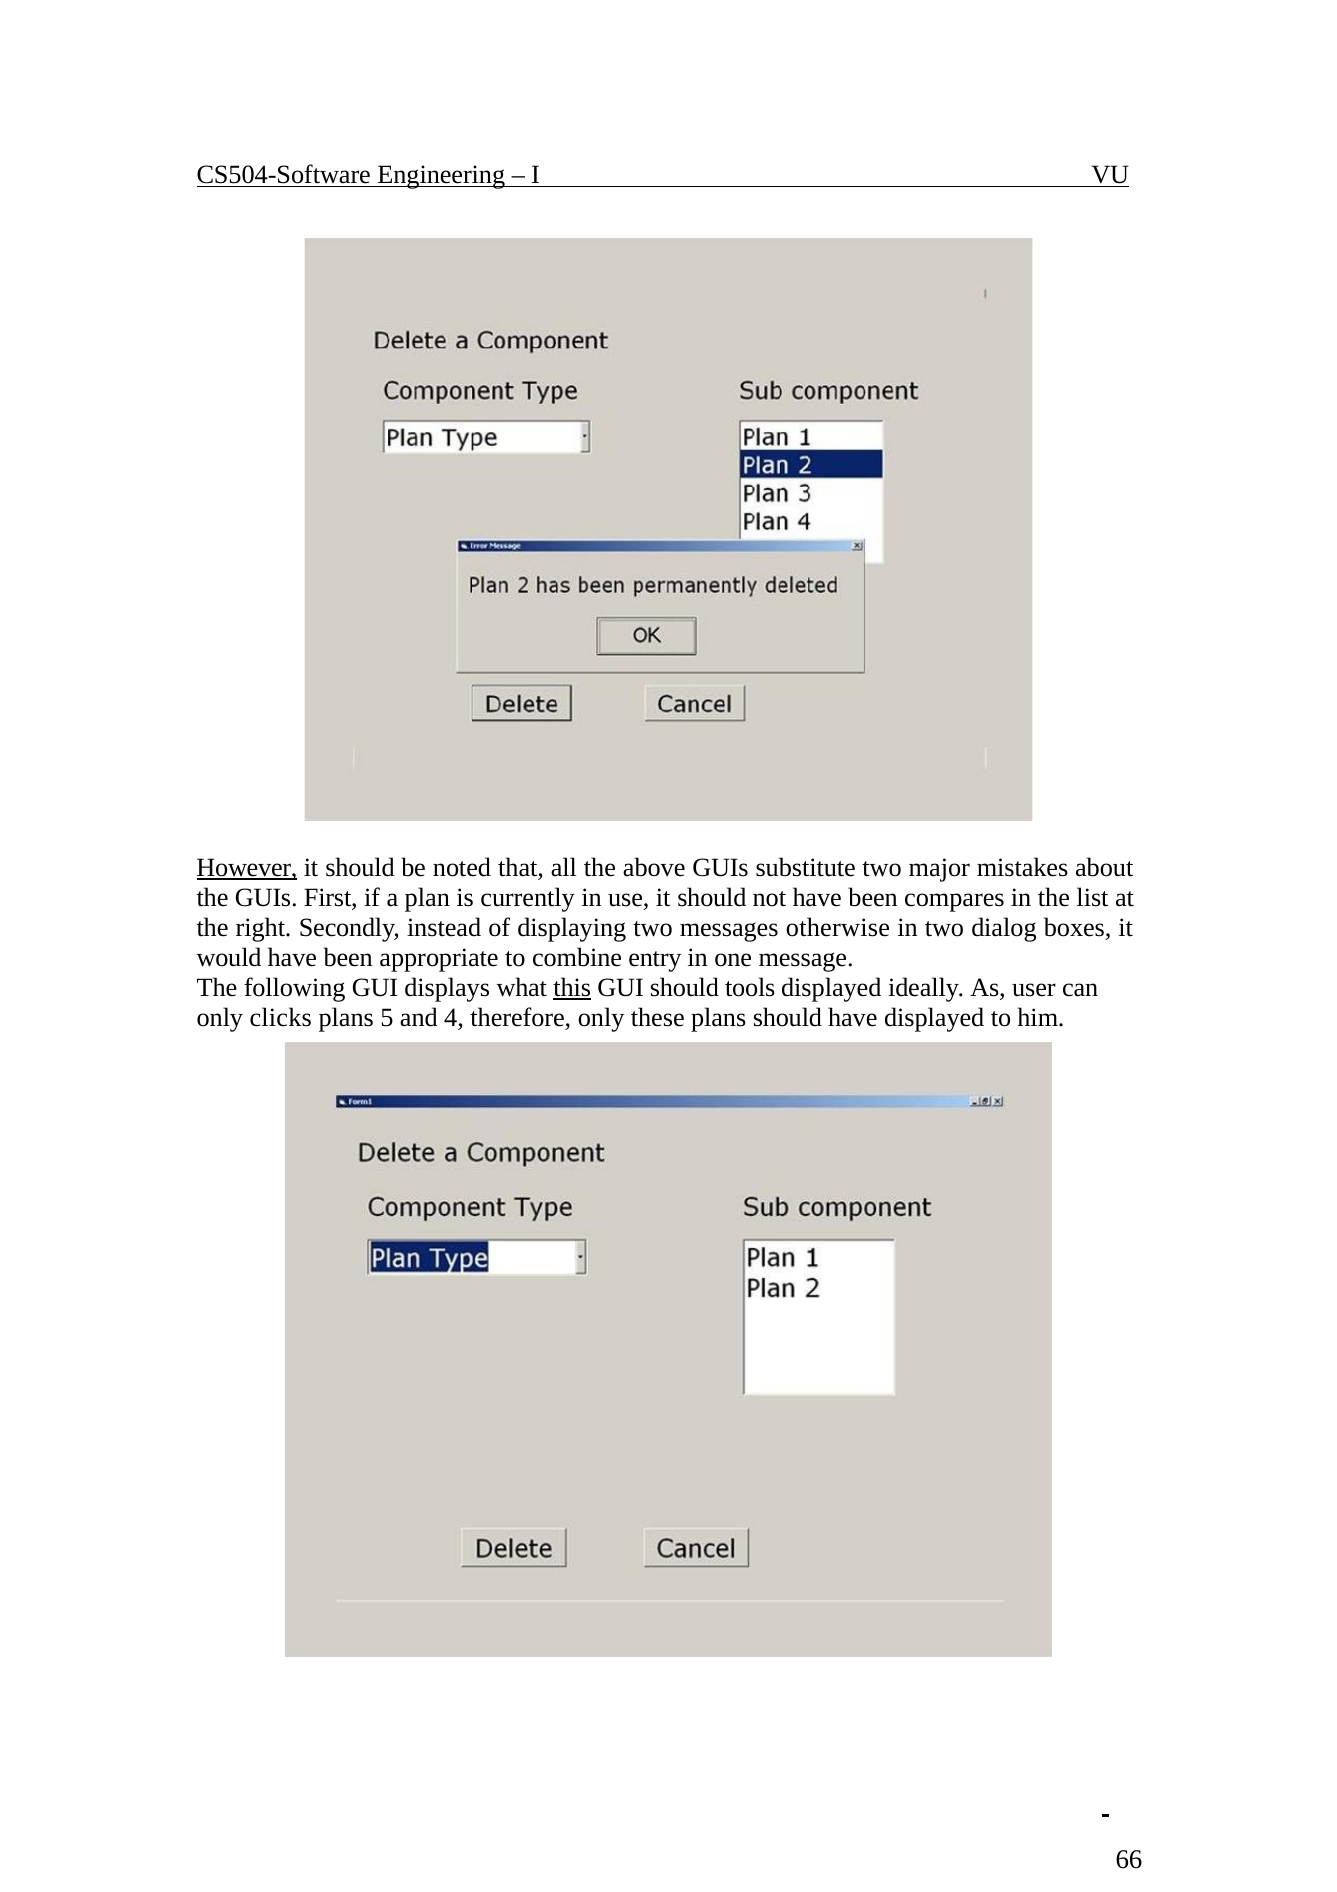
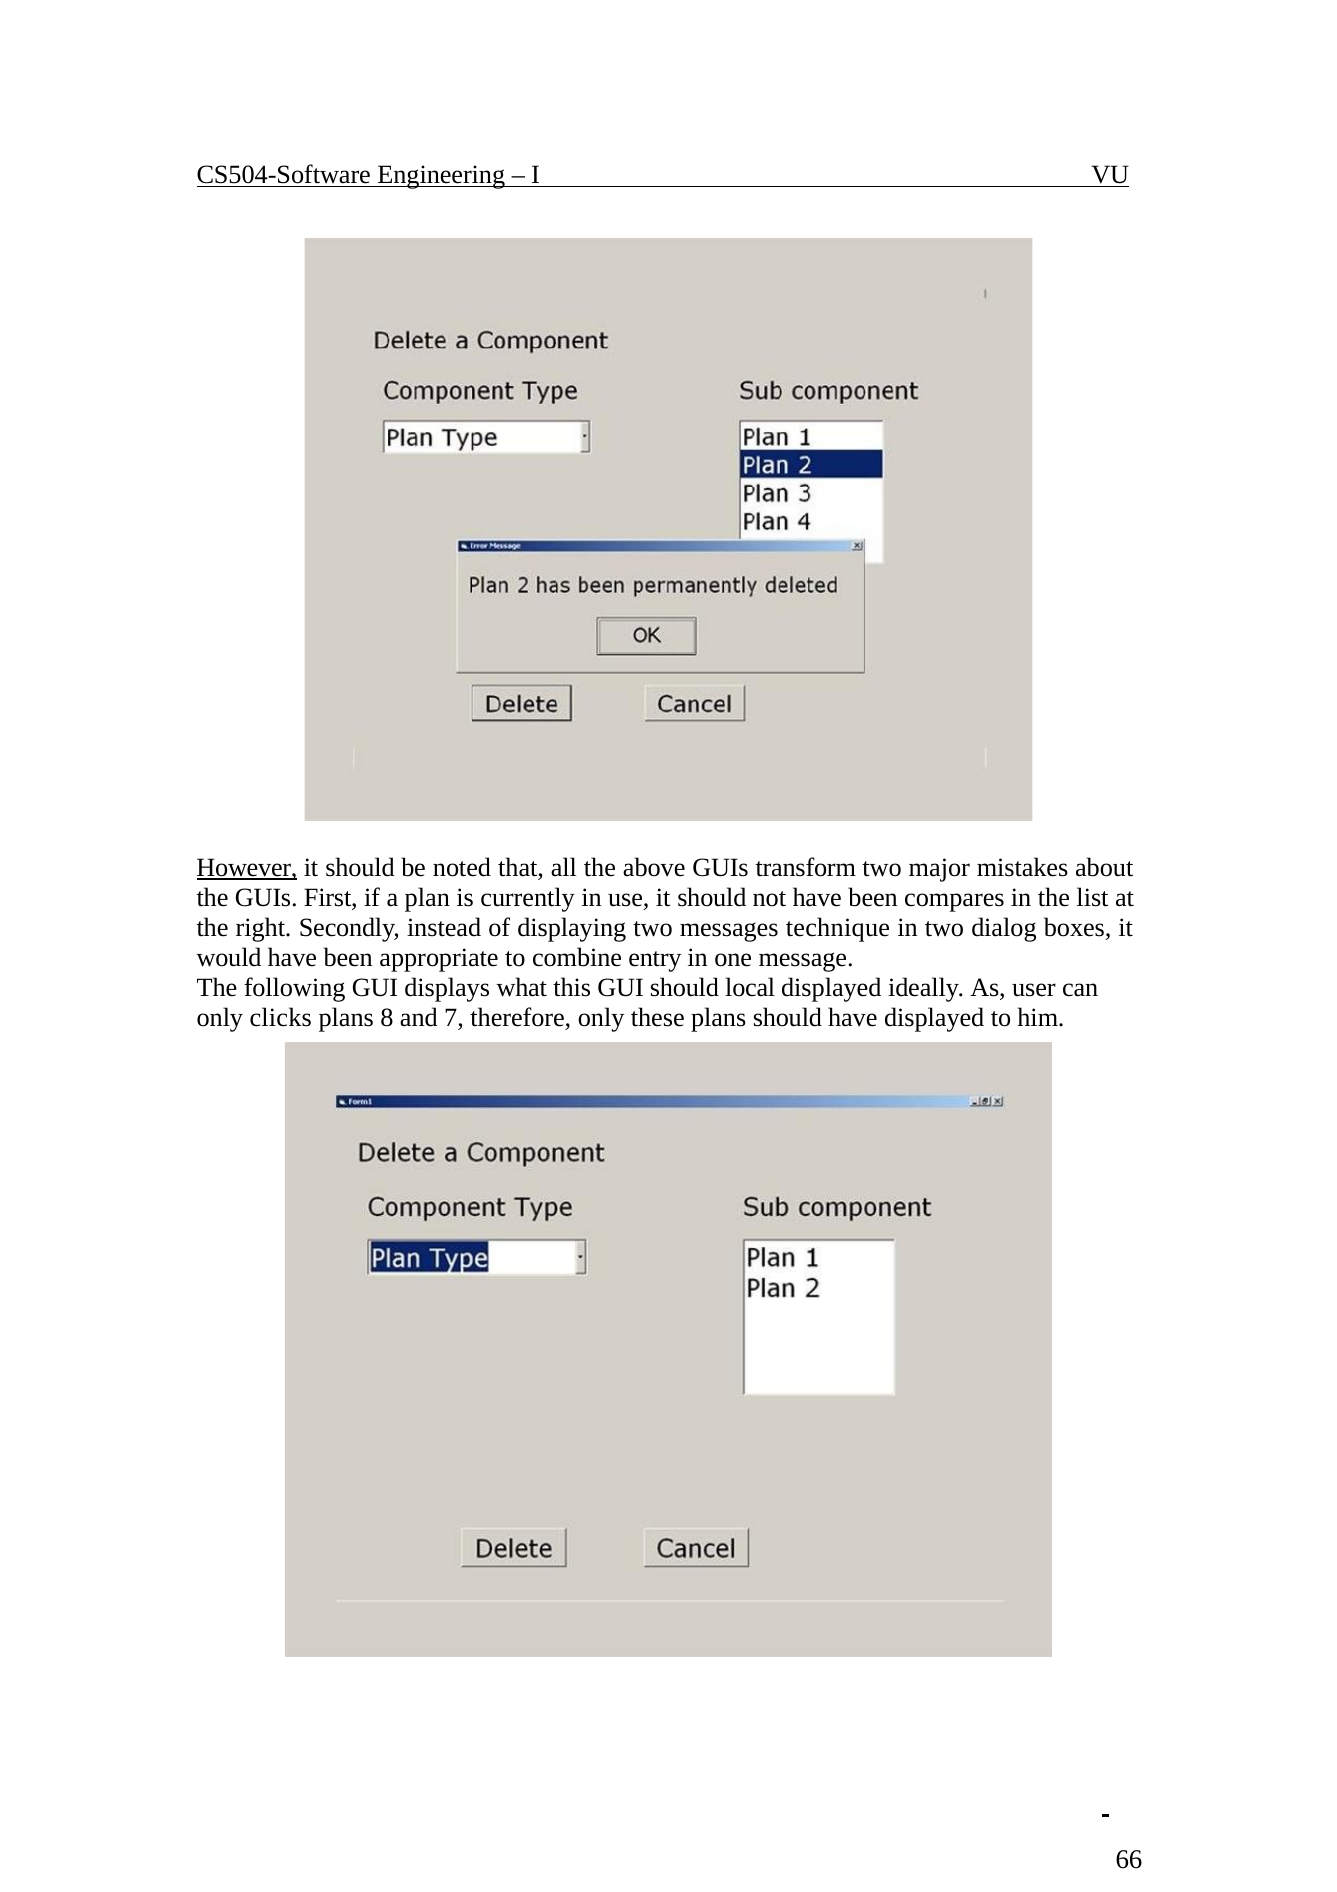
substitute: substitute -> transform (806, 867)
otherwise: otherwise -> technique (838, 928)
this underline: present -> none (572, 988)
tools: tools -> local (750, 988)
5: 5 -> 8 (387, 1018)
4: 4 -> 7 (454, 1018)
